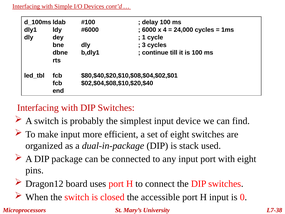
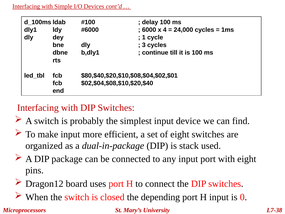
accessible: accessible -> depending (160, 197)
